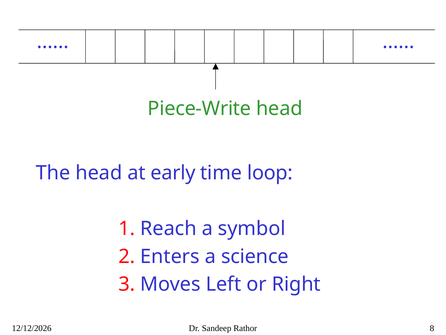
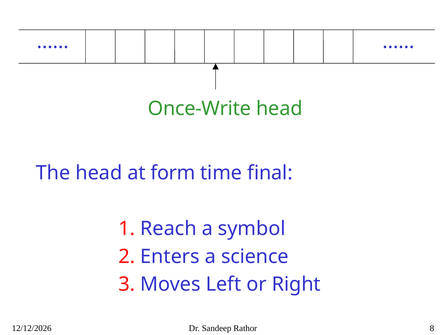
Piece-Write: Piece-Write -> Once-Write (199, 108)
early: early -> form (173, 173)
loop: loop -> final (270, 173)
